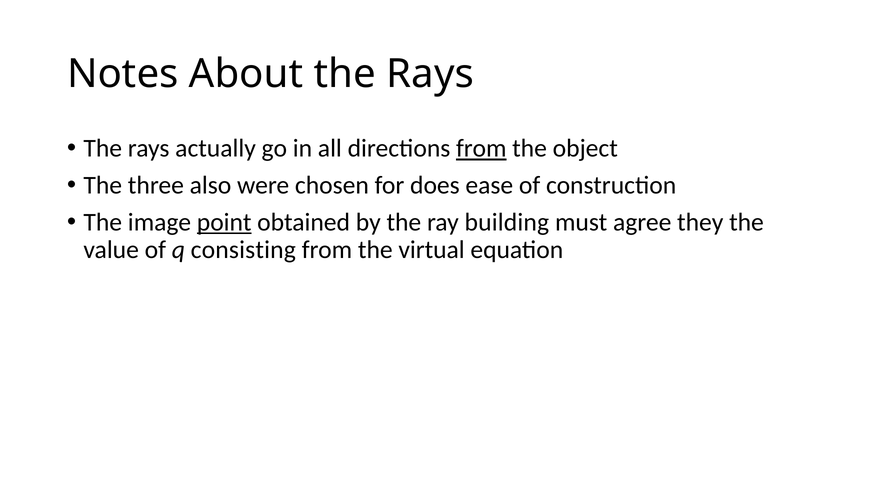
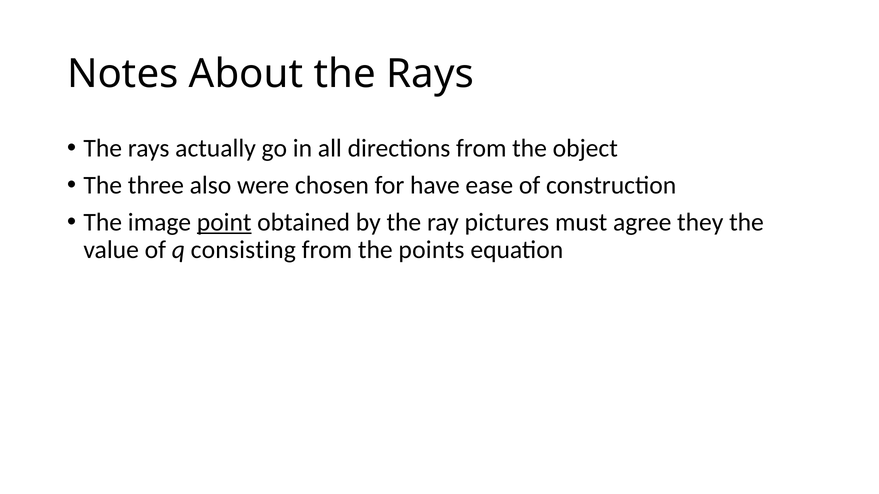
from underline: present -> none (481, 149)
does: does -> have (435, 185)
building: building -> pictures (507, 222)
virtual: virtual -> points (431, 250)
